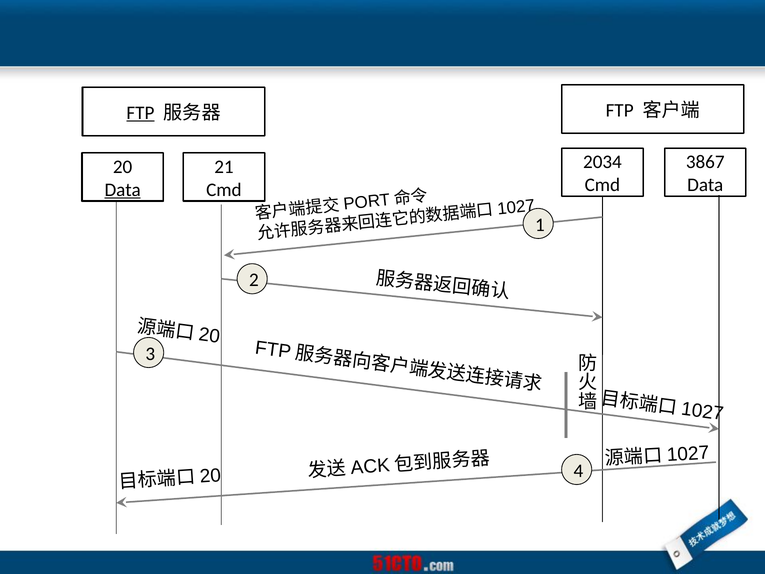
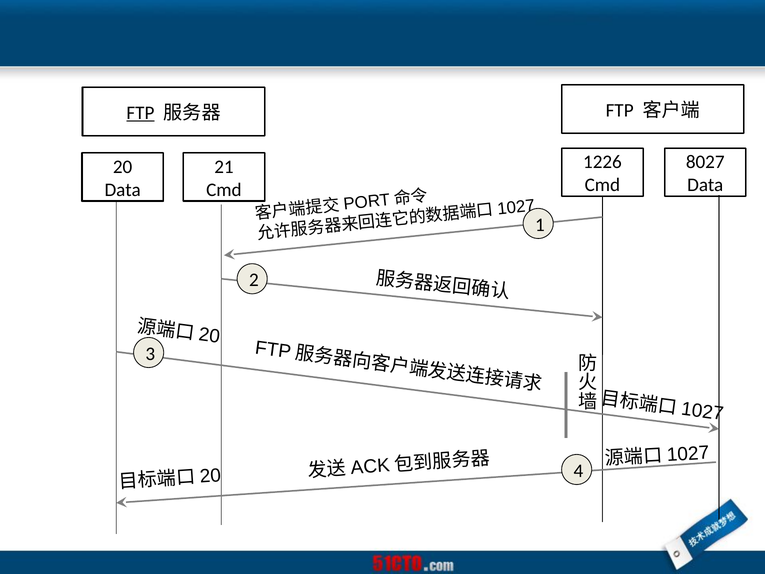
2034: 2034 -> 1226 (602, 162)
3867: 3867 -> 8027 (705, 162)
Data underline: present -> none (123, 190)
